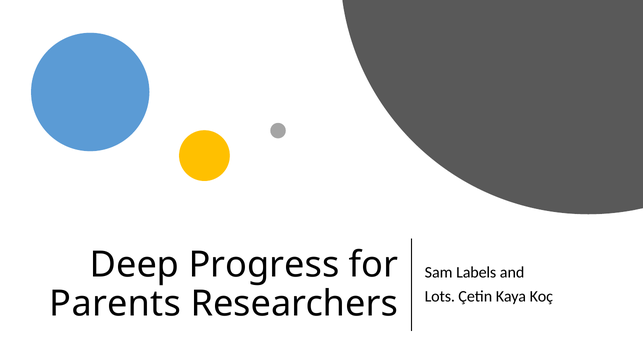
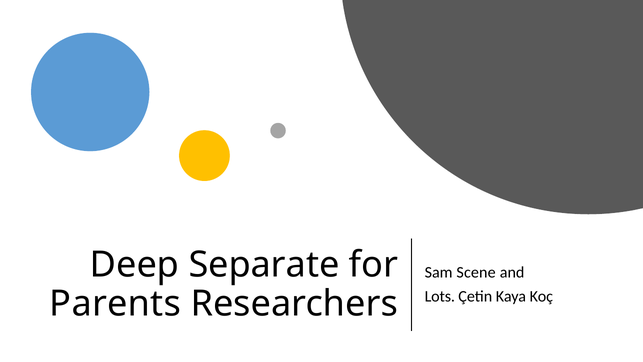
Progress: Progress -> Separate (264, 265)
Labels: Labels -> Scene (476, 272)
